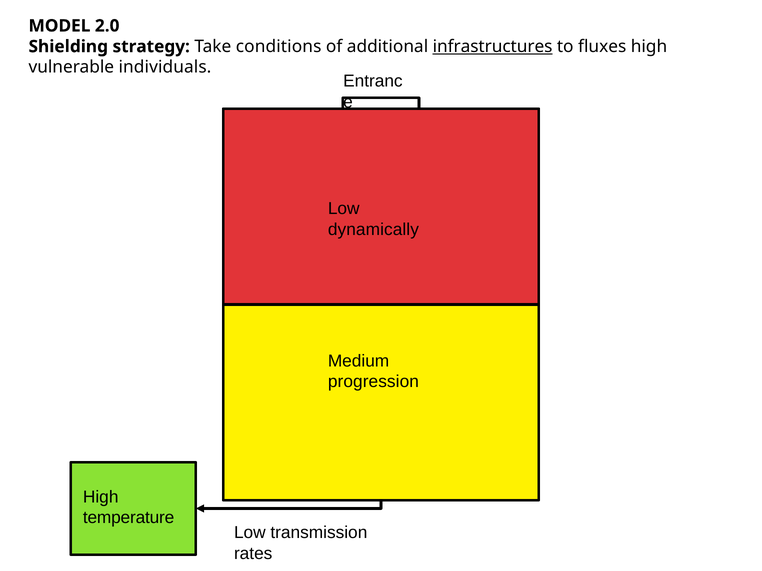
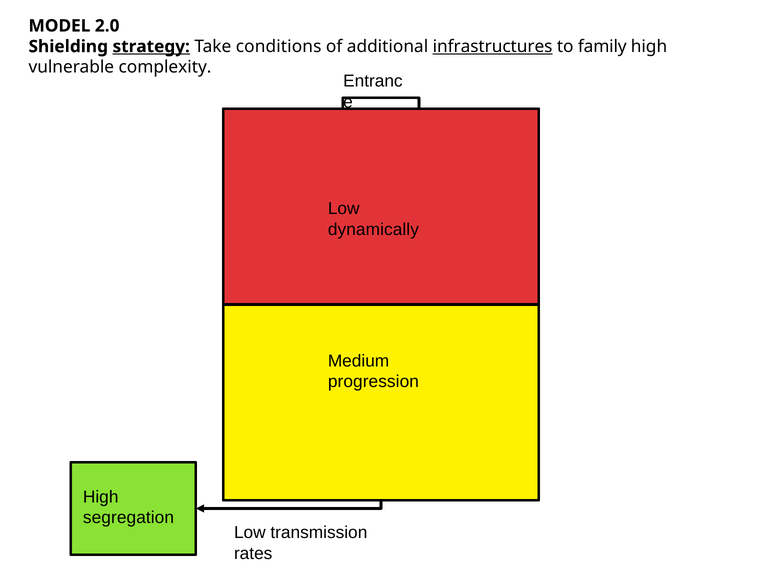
strategy underline: none -> present (151, 47)
fluxes: fluxes -> family (602, 47)
individuals: individuals -> complexity (165, 67)
temperature: temperature -> segregation (128, 518)
